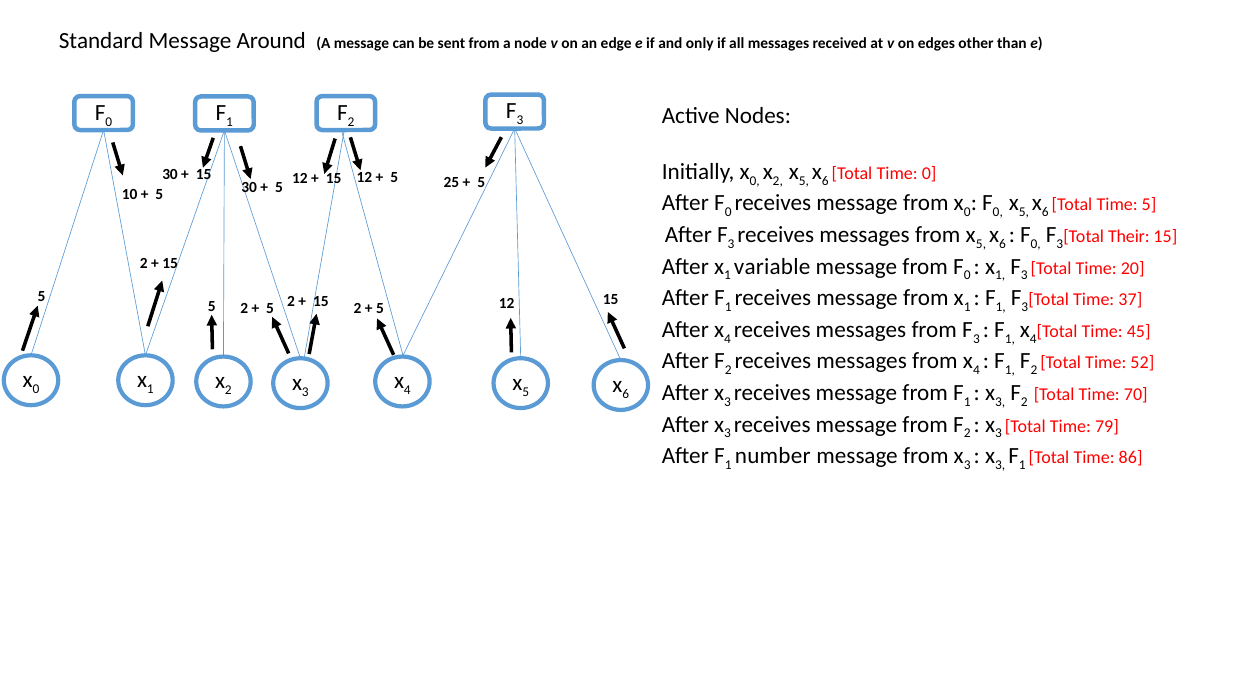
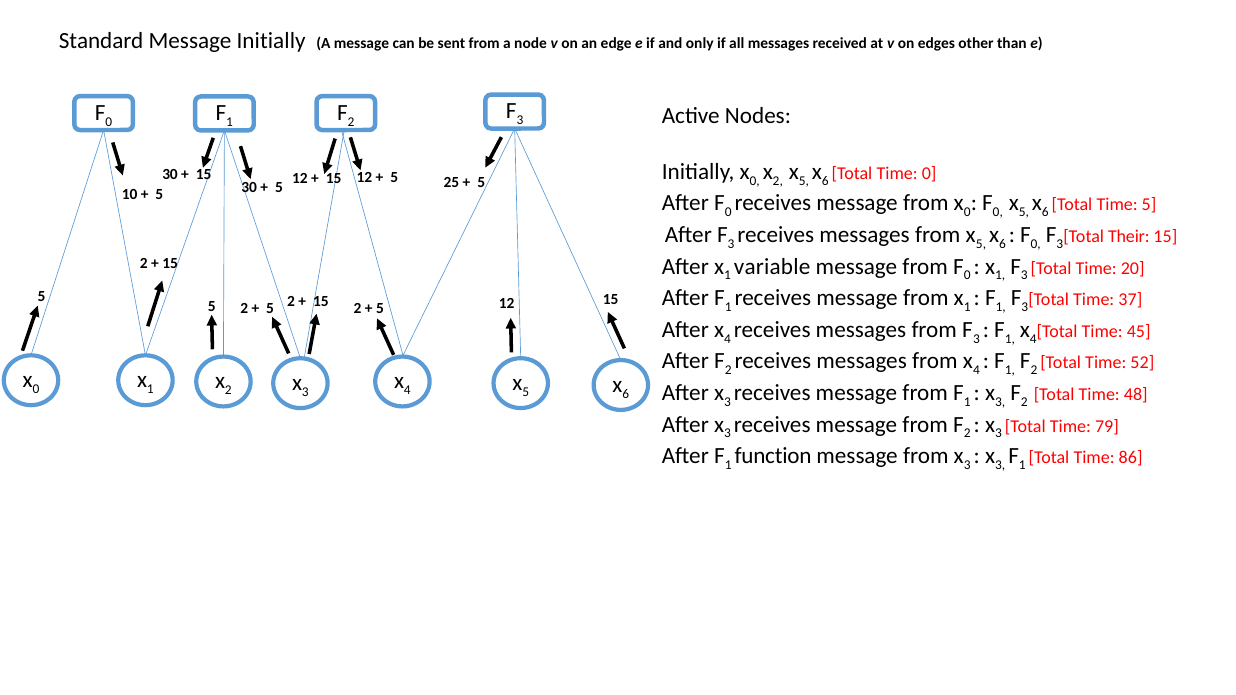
Message Around: Around -> Initially (271, 41)
70: 70 -> 48 (1136, 395)
number: number -> function (773, 456)
